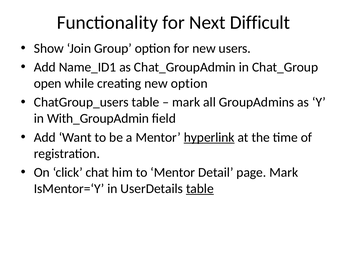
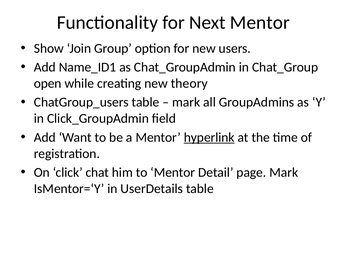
Next Difficult: Difficult -> Mentor (260, 22)
new option: option -> theory (189, 83)
With_GroupAdmin: With_GroupAdmin -> Click_GroupAdmin (98, 119)
table underline: present -> none (200, 189)
